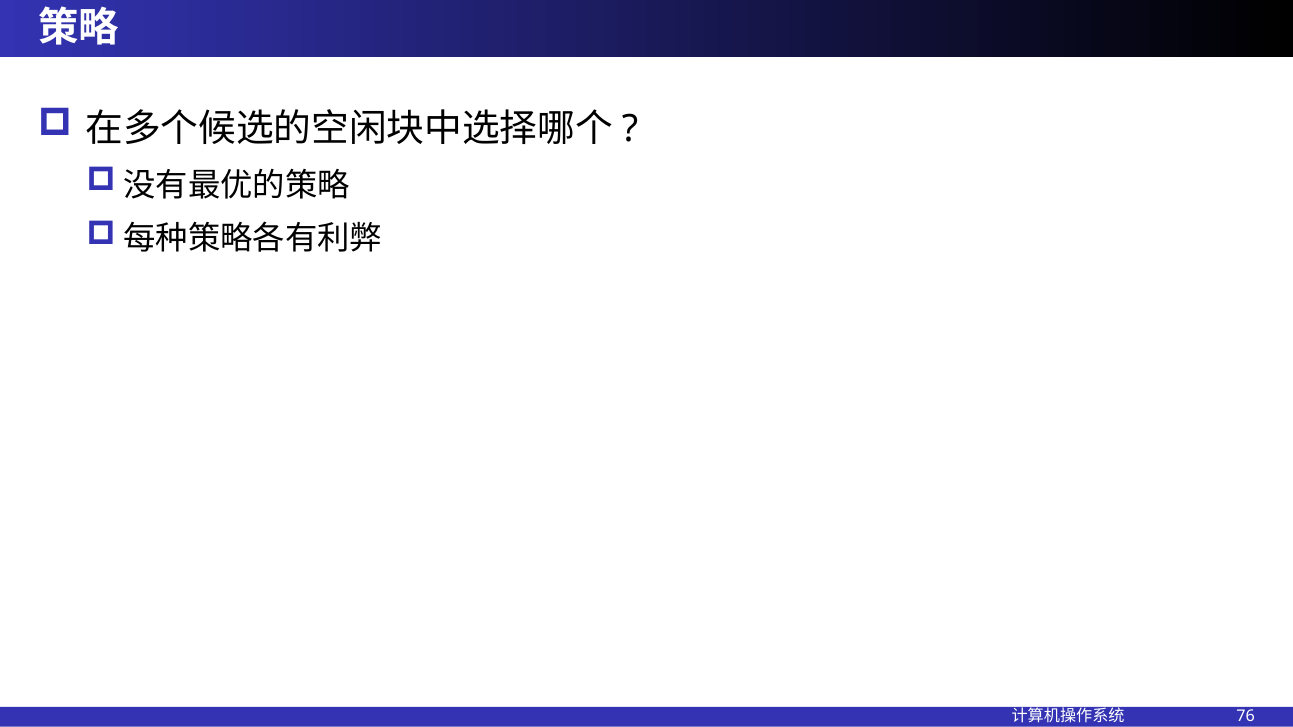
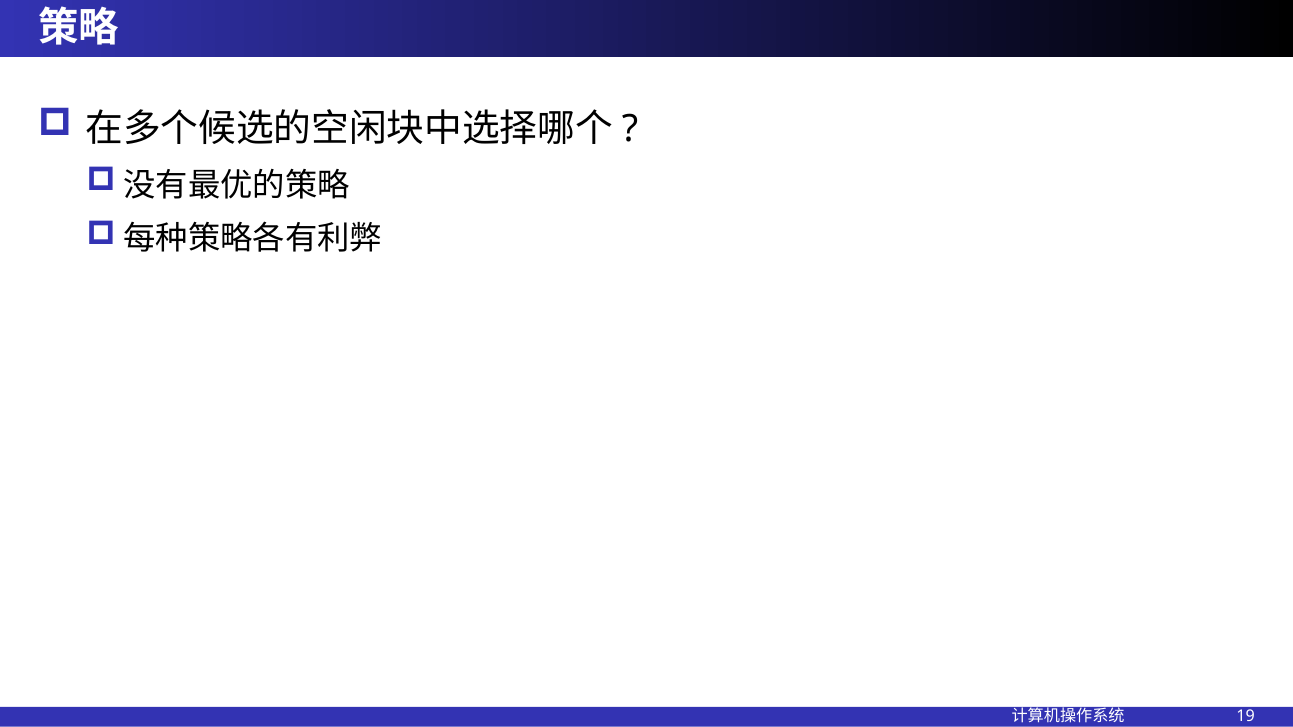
76: 76 -> 19 (1246, 717)
